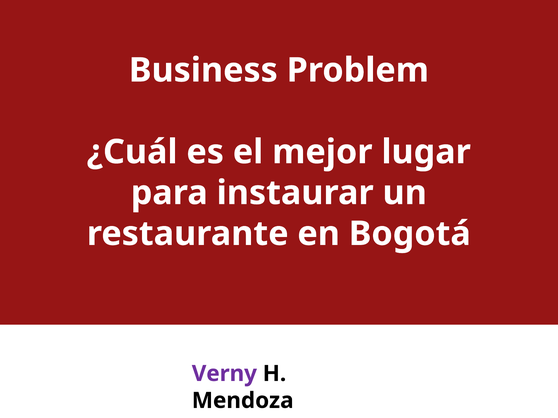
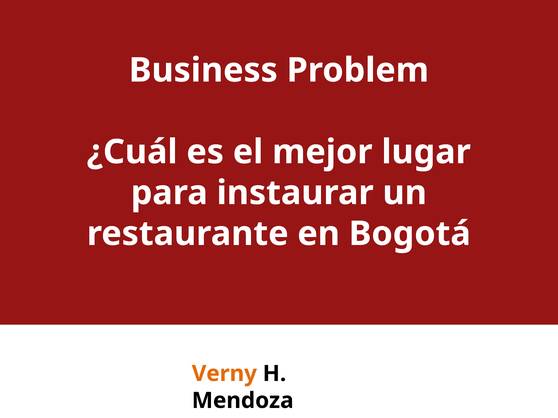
Verny colour: purple -> orange (224, 374)
